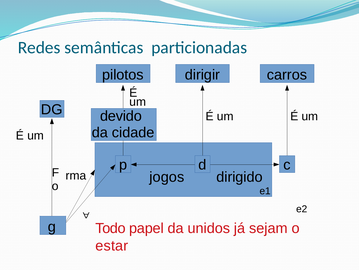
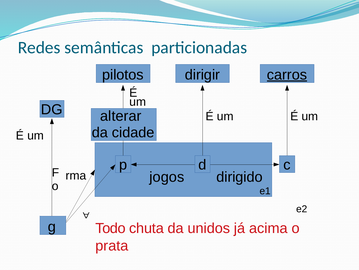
carros underline: none -> present (287, 75)
devido: devido -> alterar (121, 116)
papel: papel -> chuta (146, 228)
sejam: sejam -> acima (268, 228)
estar: estar -> prata (112, 245)
